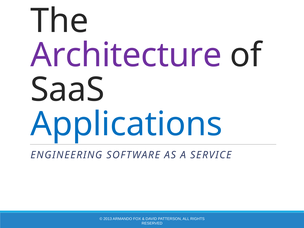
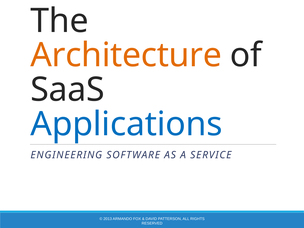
Architecture colour: purple -> orange (126, 55)
